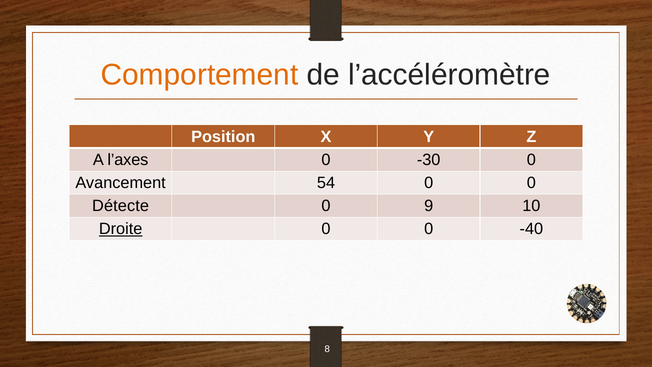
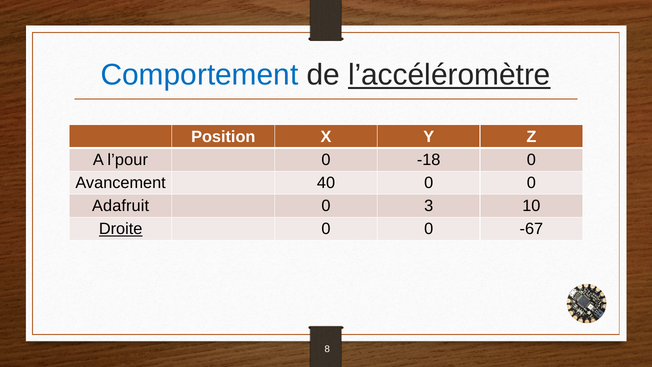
Comportement colour: orange -> blue (200, 75)
l’accéléromètre underline: none -> present (449, 75)
l’axes: l’axes -> l’pour (128, 160)
-30: -30 -> -18 (429, 160)
54: 54 -> 40 (326, 183)
Détecte: Détecte -> Adafruit (121, 206)
9: 9 -> 3 (429, 206)
-40: -40 -> -67 (531, 229)
